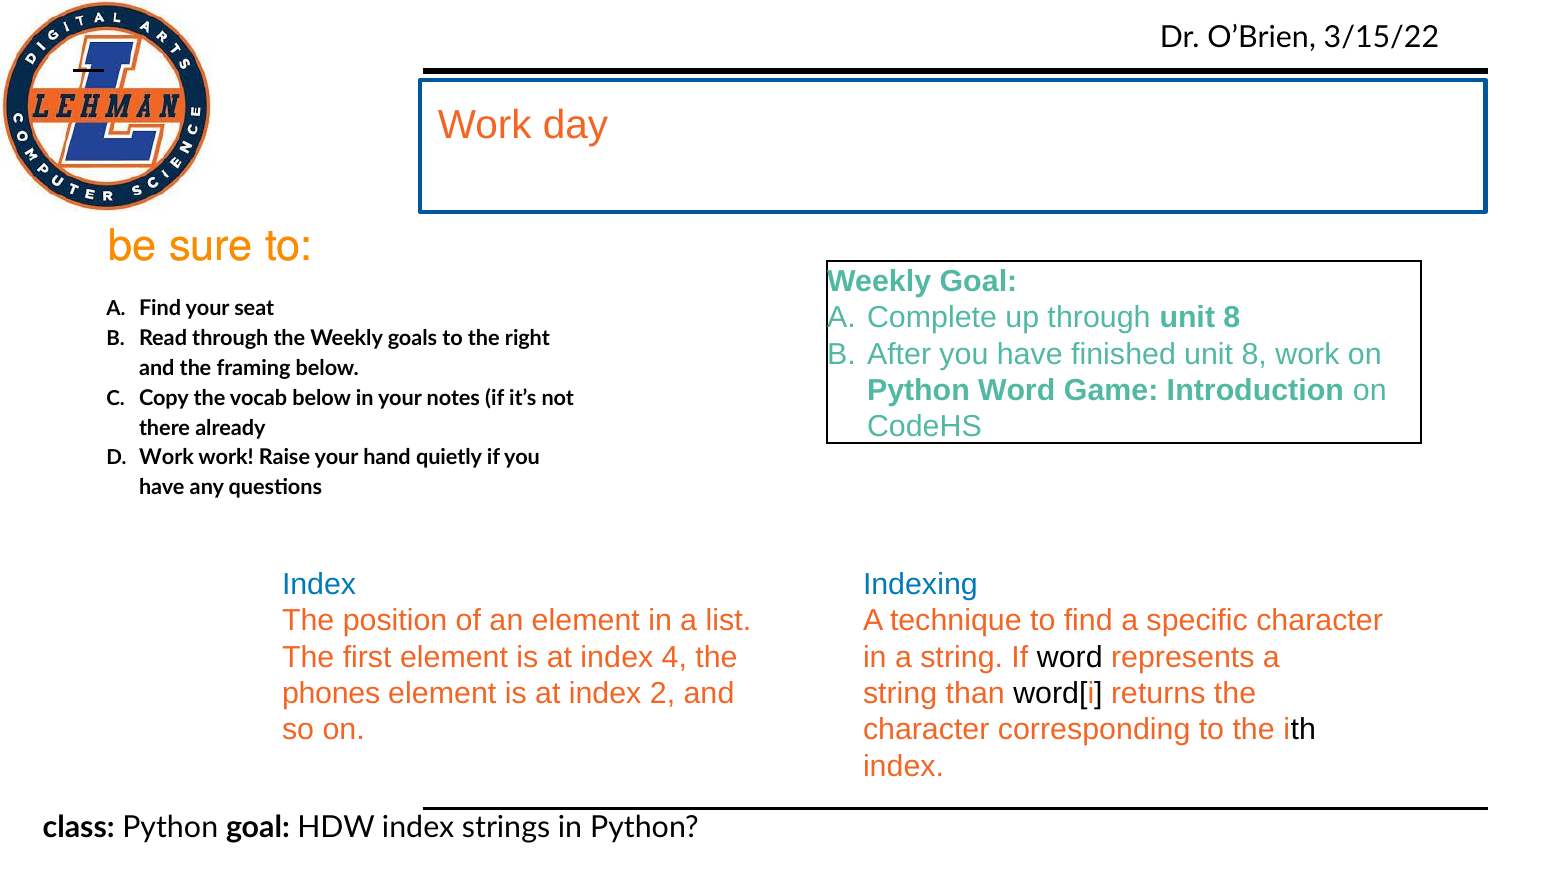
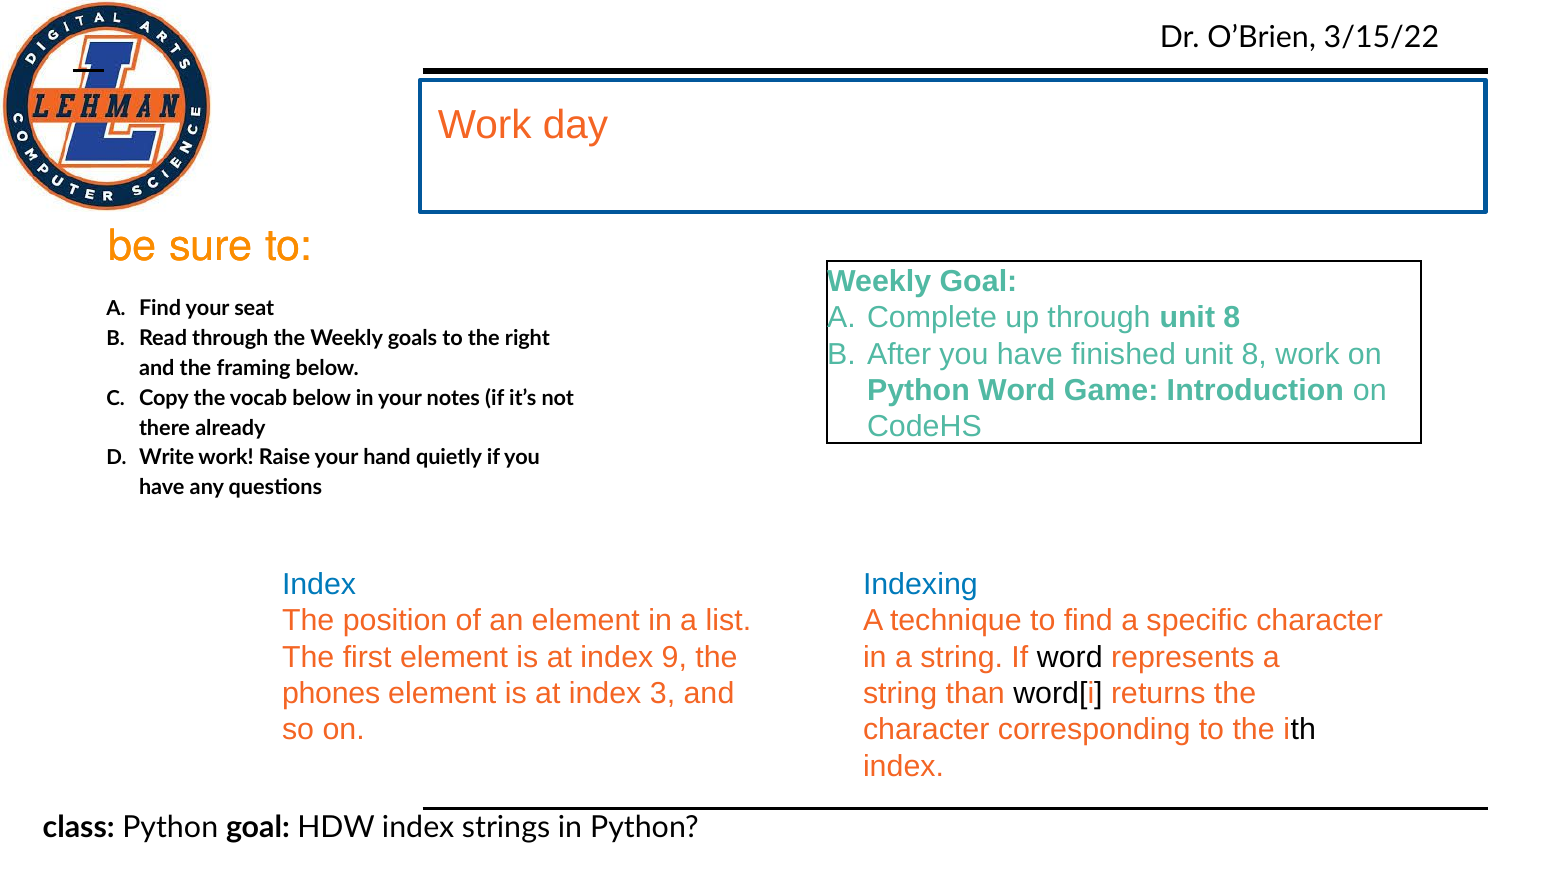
Work: Work -> Write (167, 458)
4: 4 -> 9 (674, 658)
2: 2 -> 3 (663, 694)
